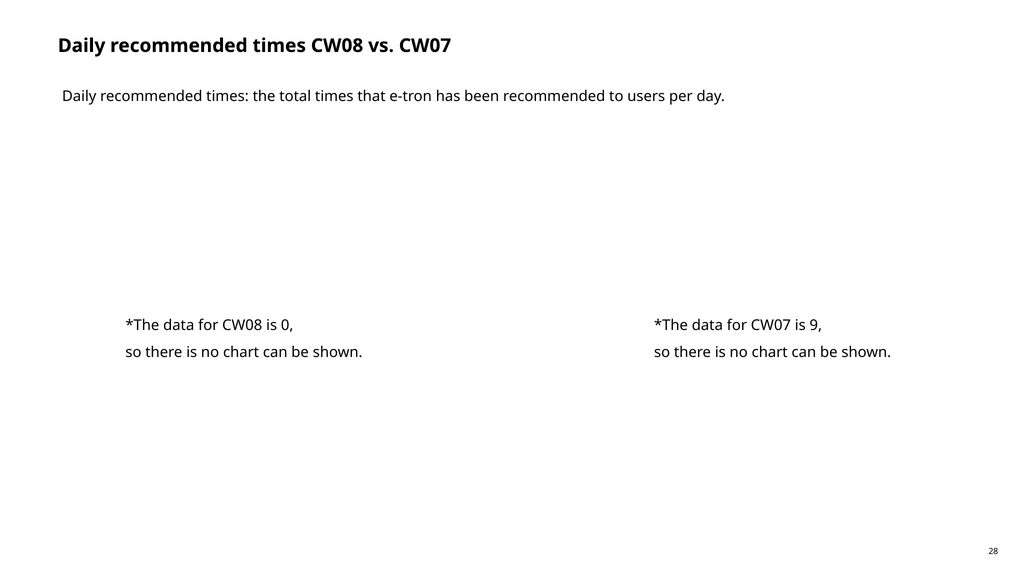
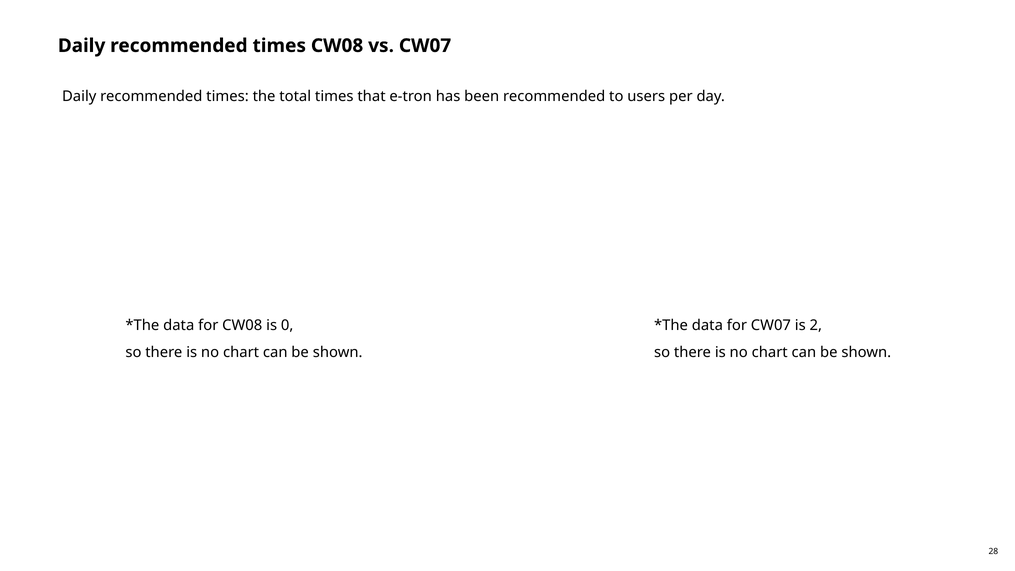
9: 9 -> 2 (816, 325)
